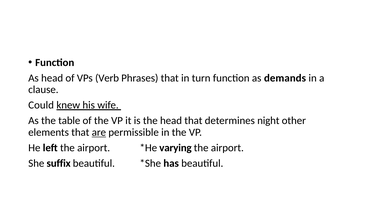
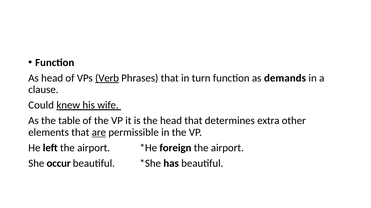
Verb underline: none -> present (107, 78)
night: night -> extra (268, 121)
varying: varying -> foreign (175, 148)
suffix: suffix -> occur (59, 164)
